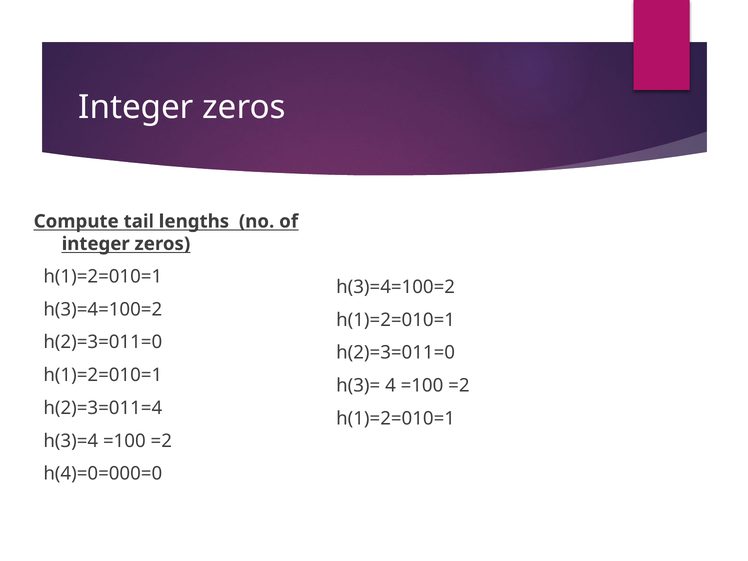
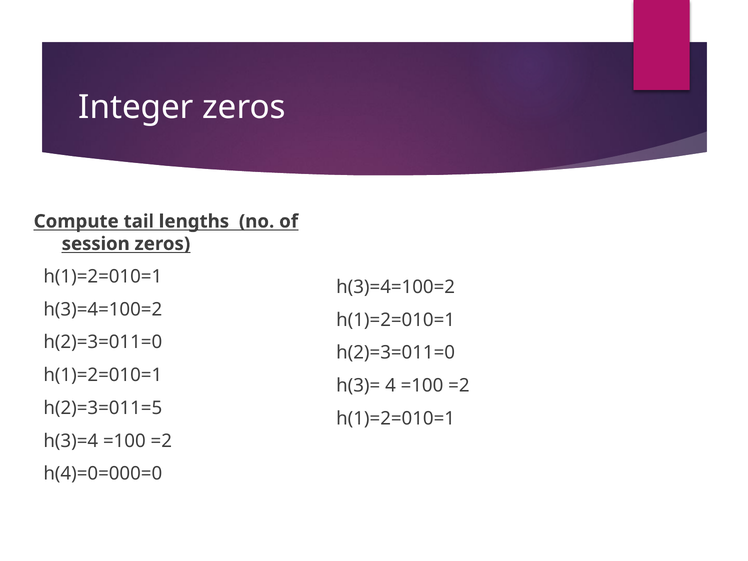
integer: integer -> session (96, 244)
h(2)=3=011=4: h(2)=3=011=4 -> h(2)=3=011=5 (103, 408)
